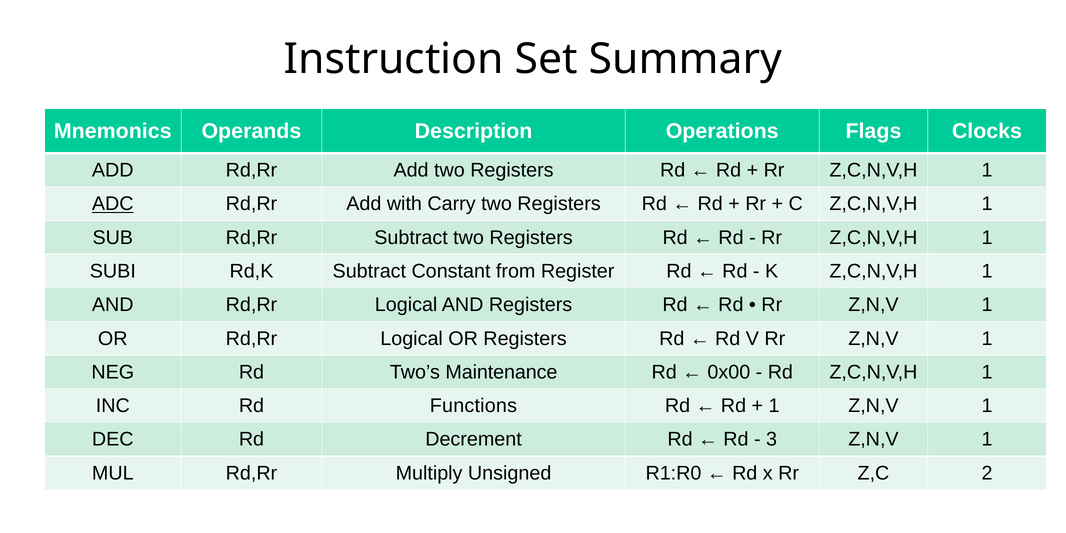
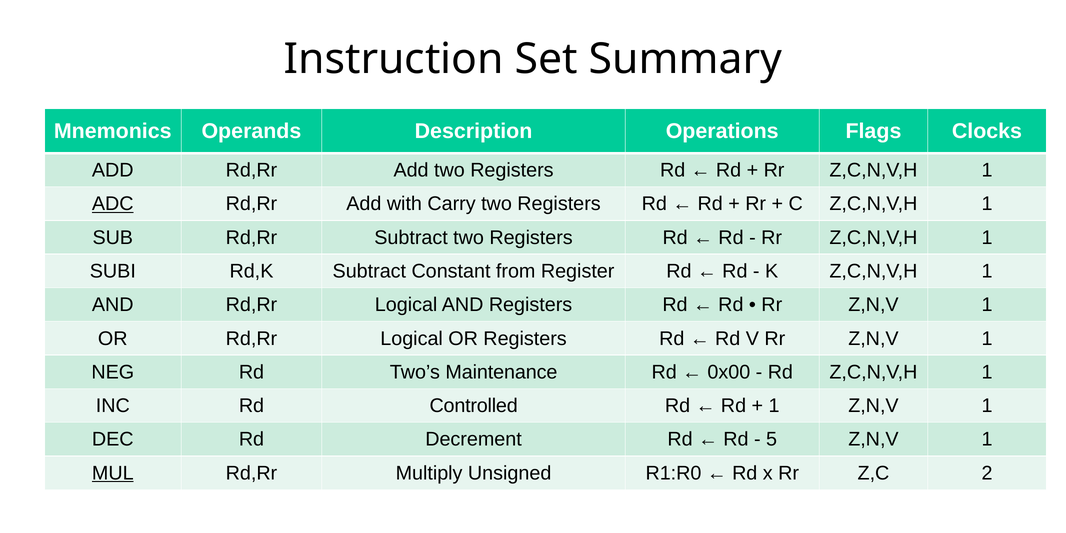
Functions: Functions -> Controlled (474, 406)
3: 3 -> 5 (772, 439)
MUL underline: none -> present (113, 473)
